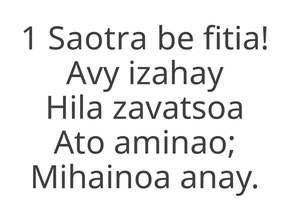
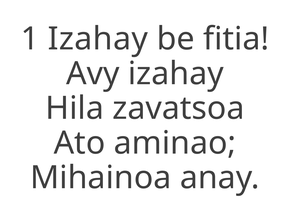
1 Saotra: Saotra -> Izahay (98, 39)
